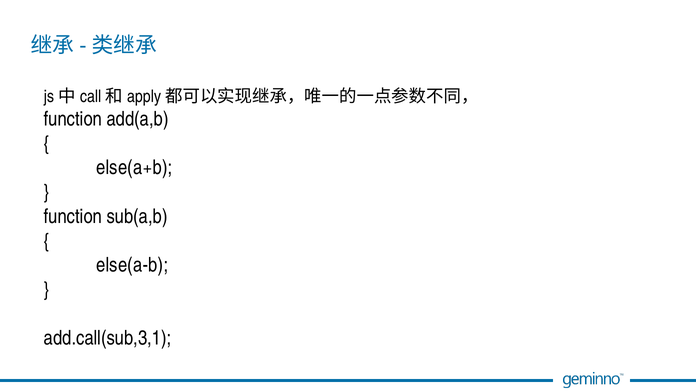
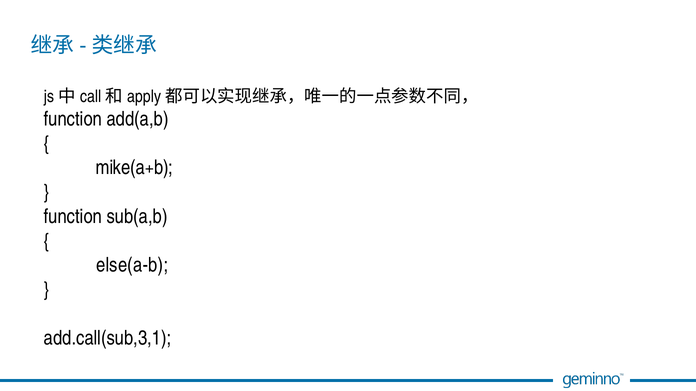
else(a+b: else(a+b -> mike(a+b (134, 168)
